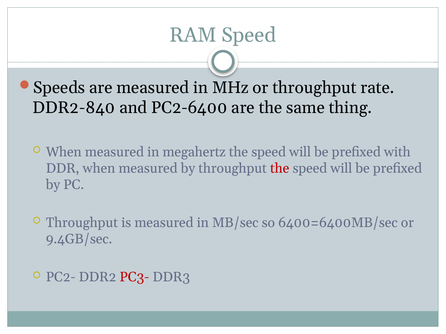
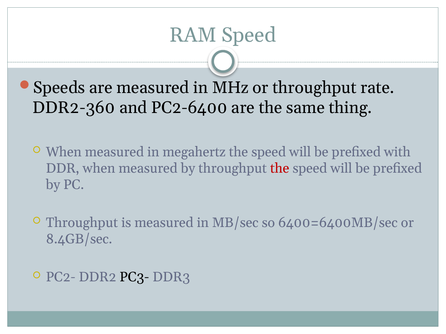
DDR2-840: DDR2-840 -> DDR2-360 (74, 108)
9.4GB/sec: 9.4GB/sec -> 8.4GB/sec (79, 239)
PC3- colour: red -> black (134, 277)
